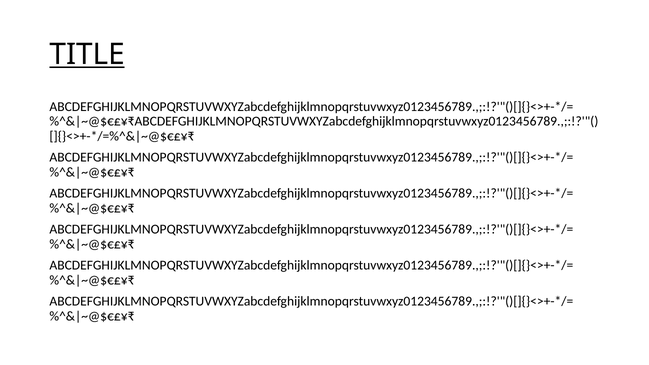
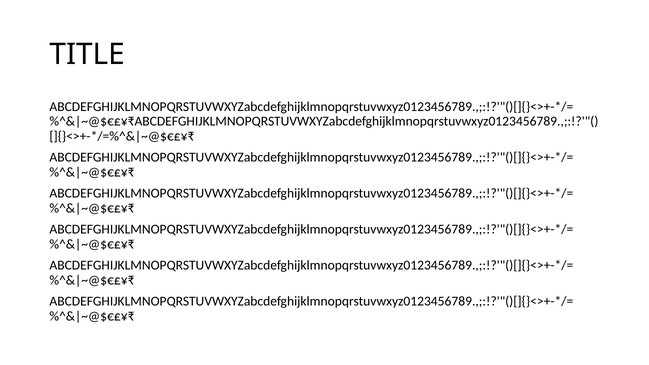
TITLE underline: present -> none (87, 55)
